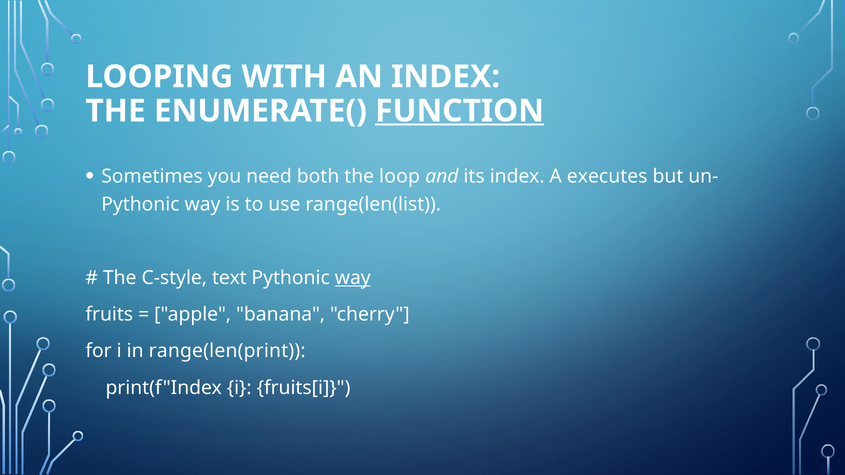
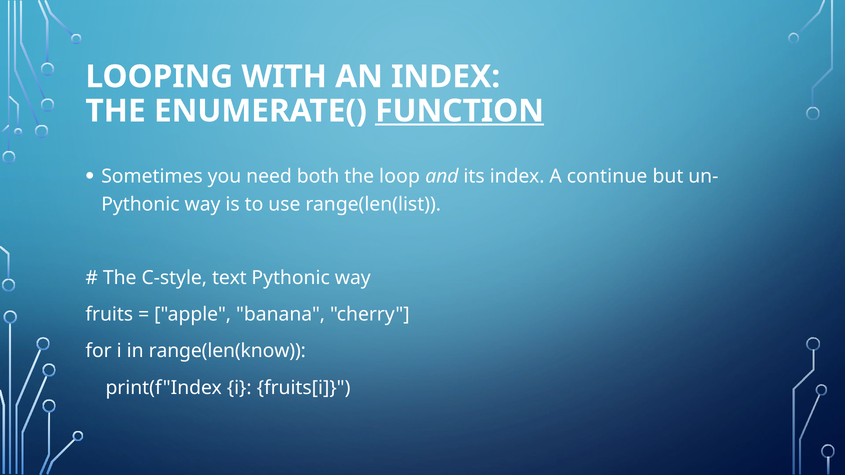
executes: executes -> continue (607, 177)
way underline: present -> none (353, 278)
range(len(print: range(len(print -> range(len(know (227, 351)
